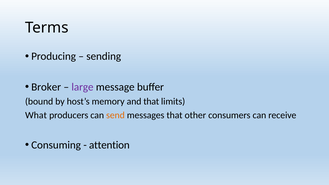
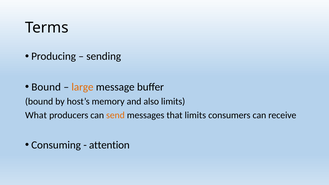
Broker: Broker -> Bound (46, 87)
large colour: purple -> orange (82, 87)
and that: that -> also (151, 101)
that other: other -> limits (195, 115)
